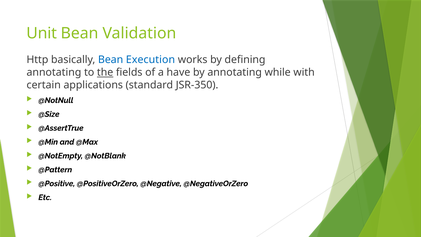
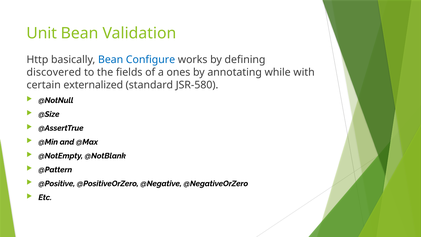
Execution: Execution -> Configure (151, 60)
annotating: annotating -> discovered (54, 72)
the underline: present -> none (105, 72)
have: have -> ones (178, 72)
applications: applications -> externalized (93, 85)
JSR-350: JSR-350 -> JSR-580 (197, 85)
